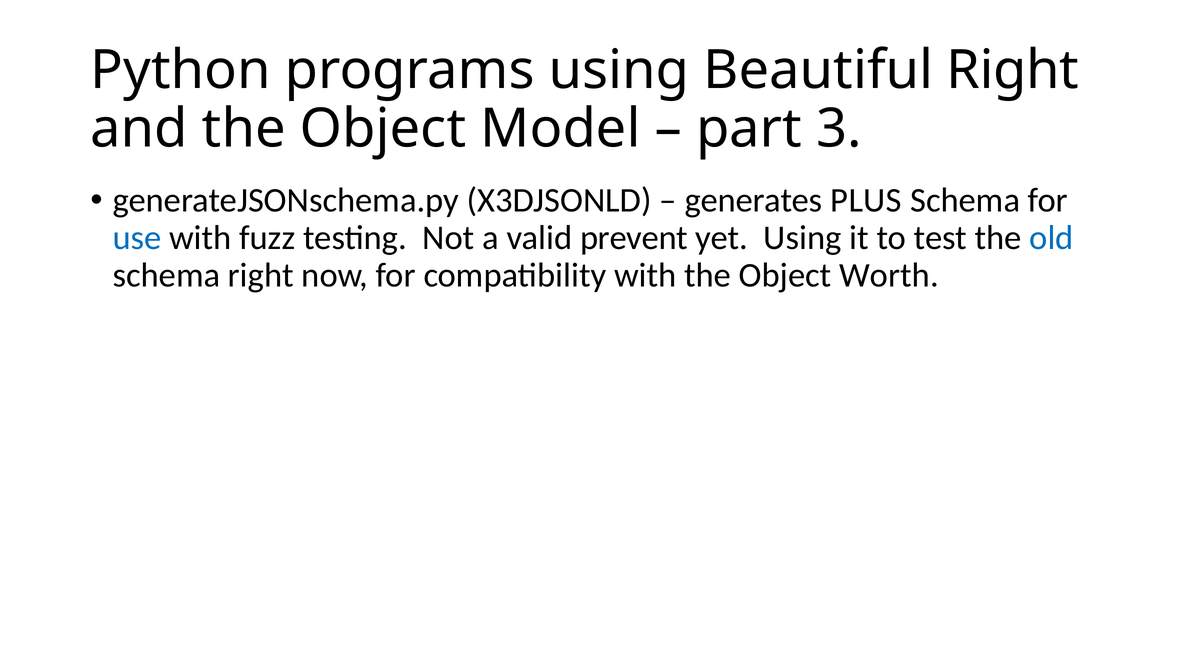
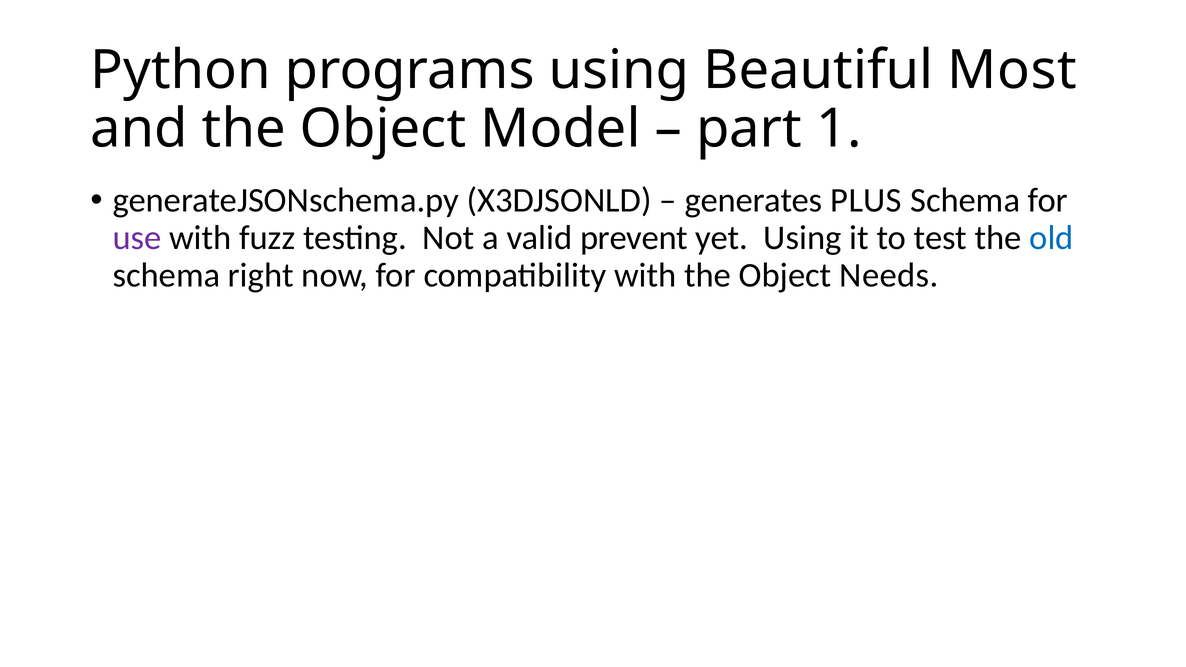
Beautiful Right: Right -> Most (1012, 70)
3: 3 -> 1 (839, 129)
use colour: blue -> purple (137, 238)
Worth: Worth -> Needs (889, 275)
